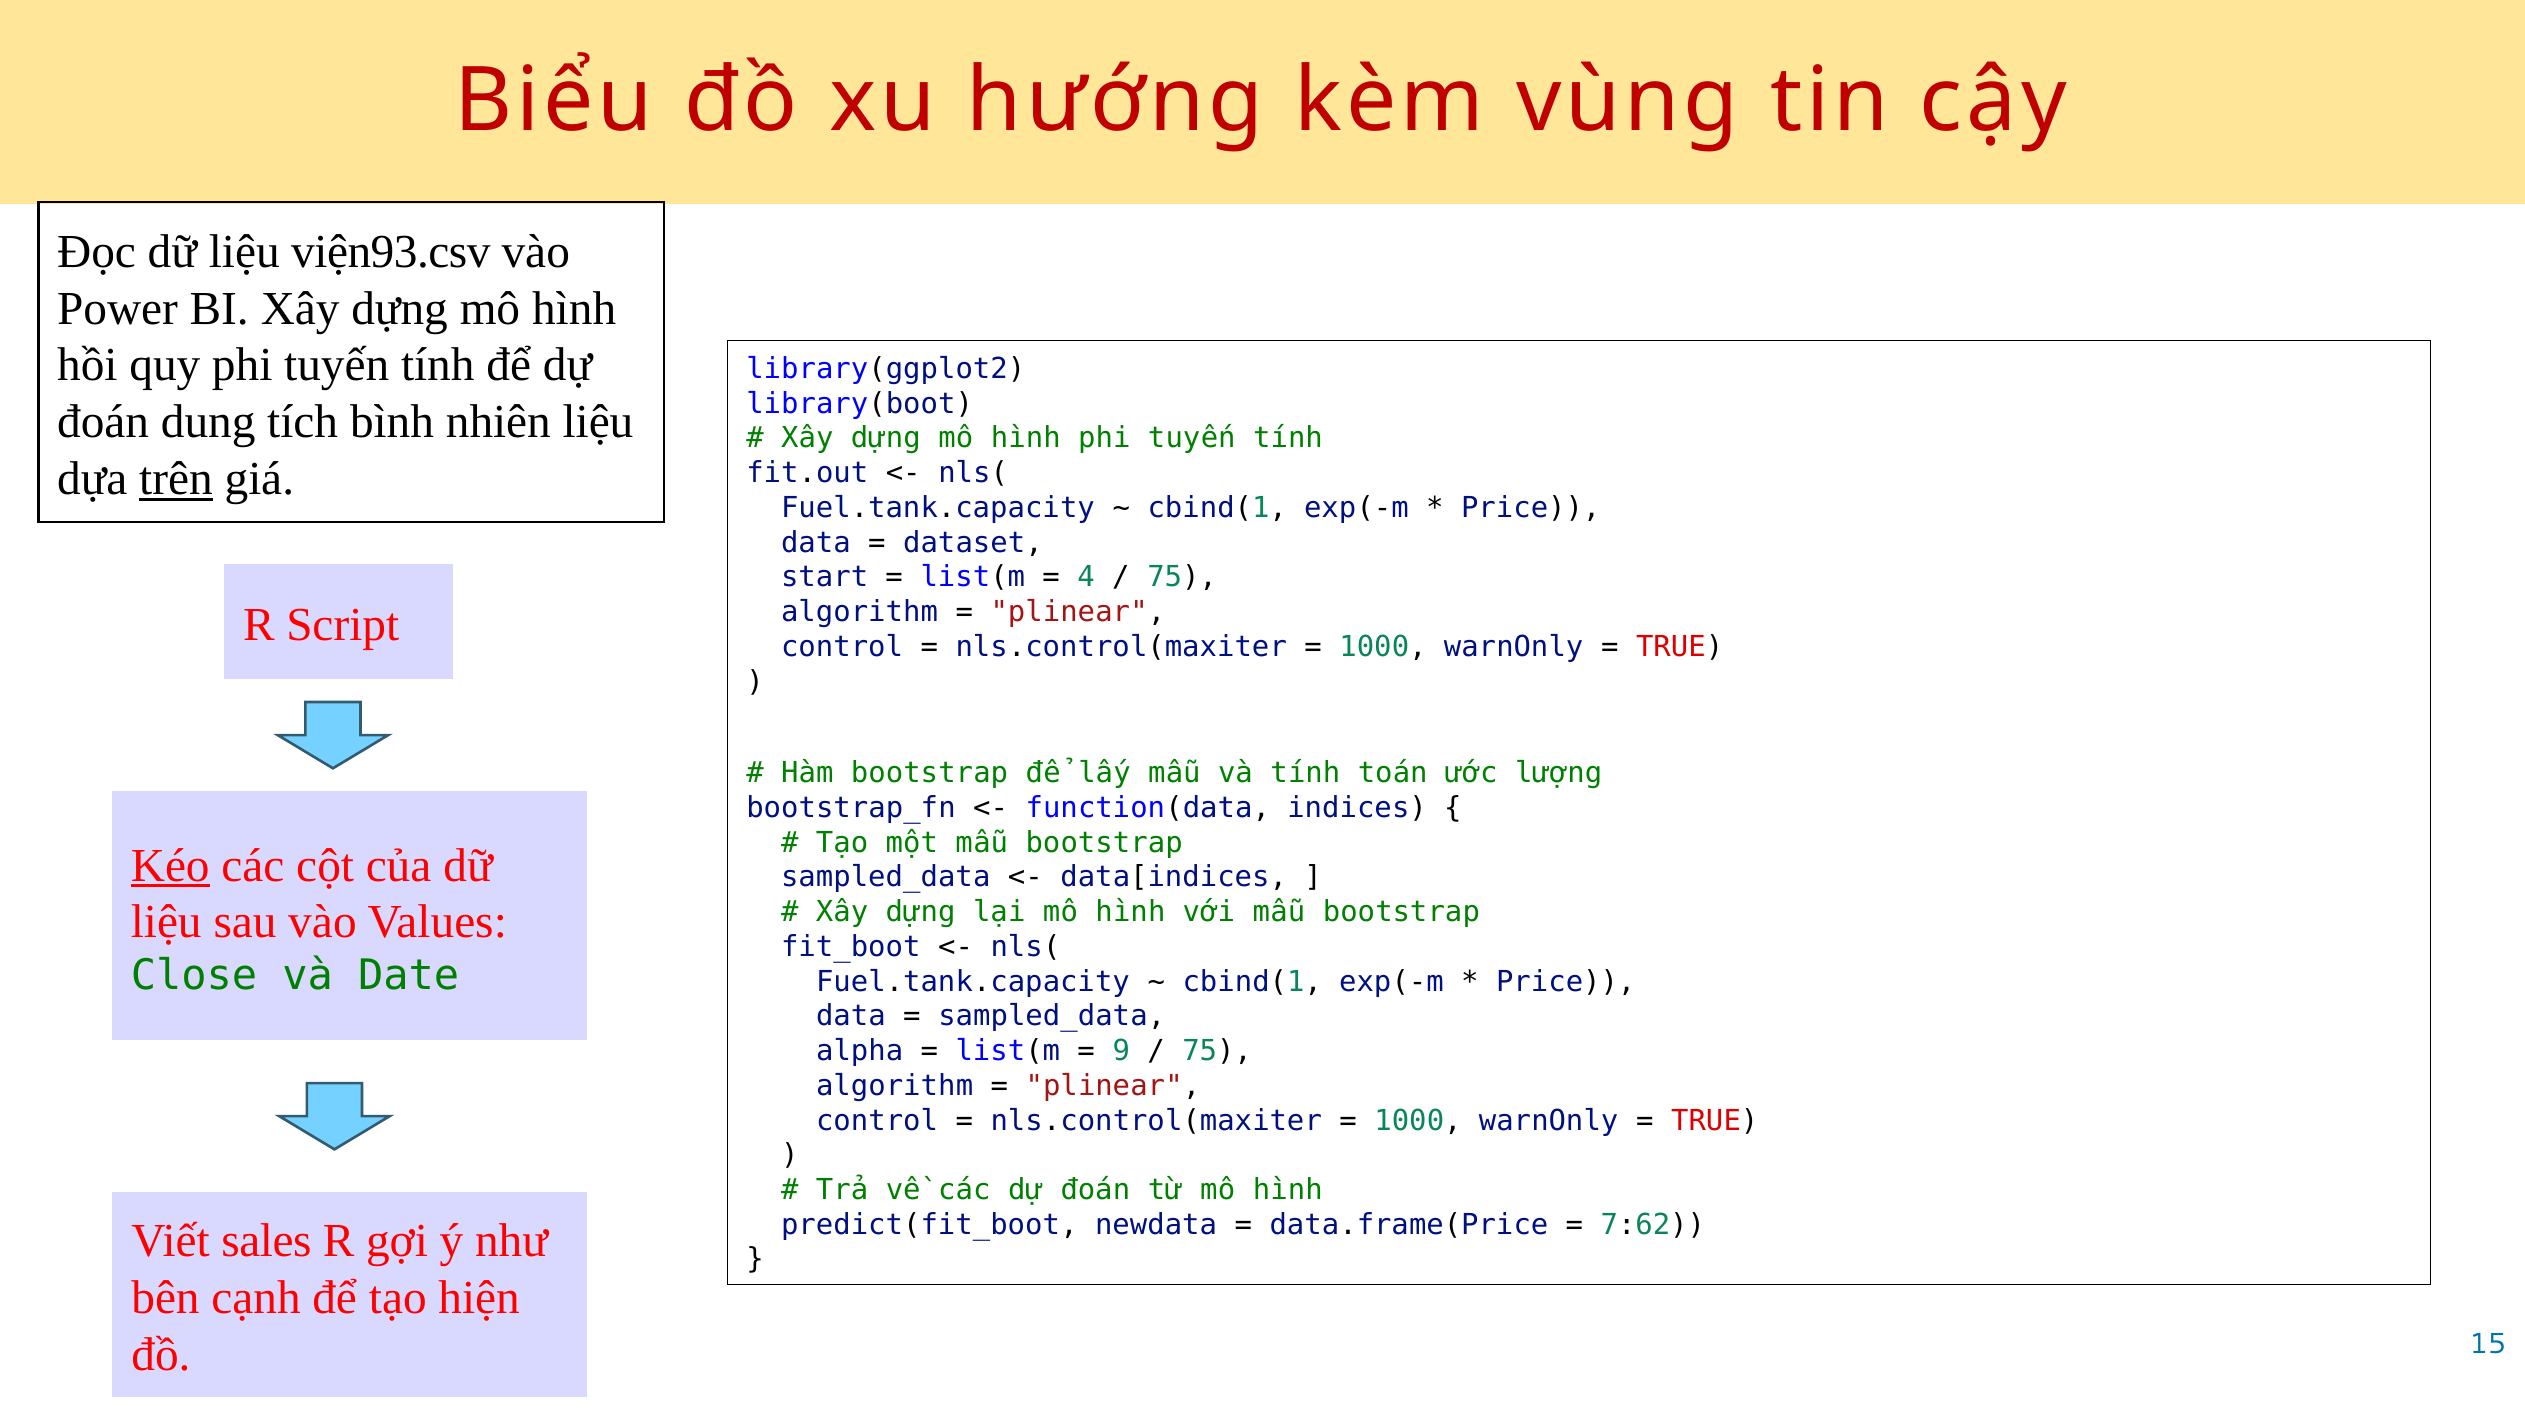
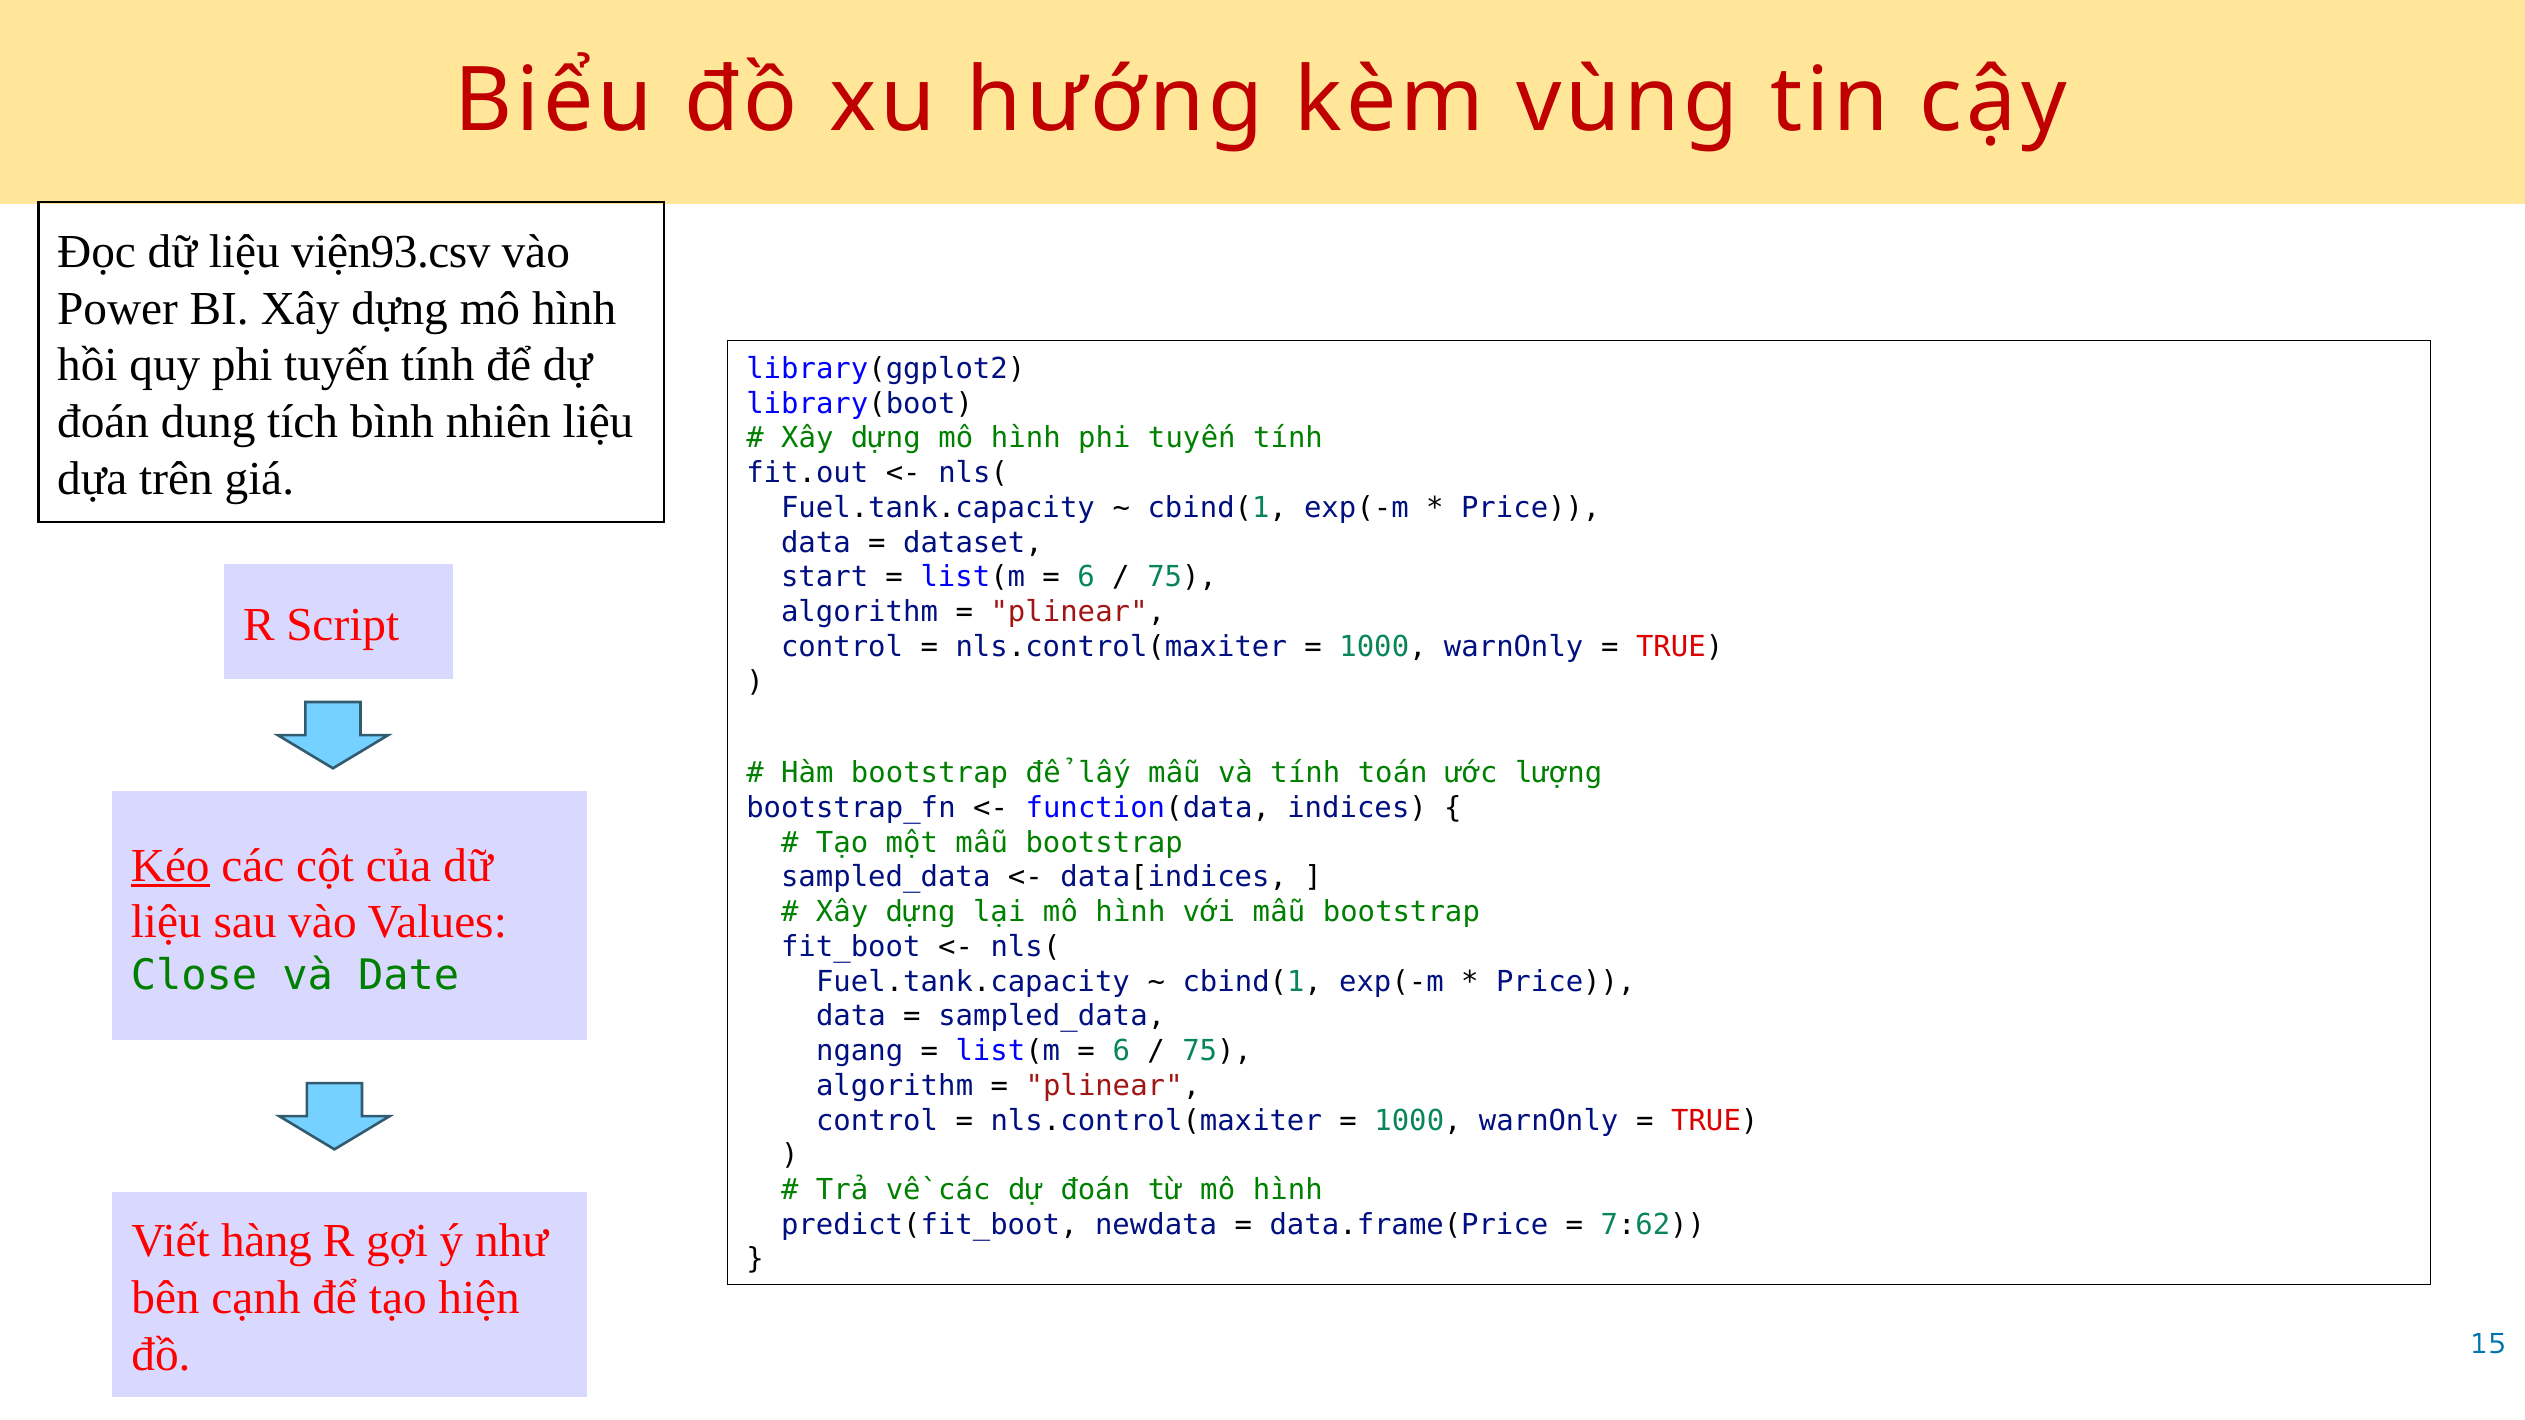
trên underline: present -> none (176, 479)
4: 4 -> 6 (1086, 578)
alpha: alpha -> ngang (860, 1051)
9: 9 -> 6 (1121, 1051)
sales: sales -> hàng (266, 1241)
